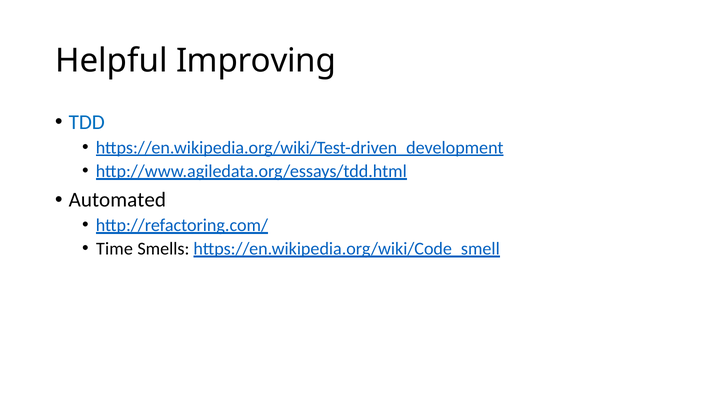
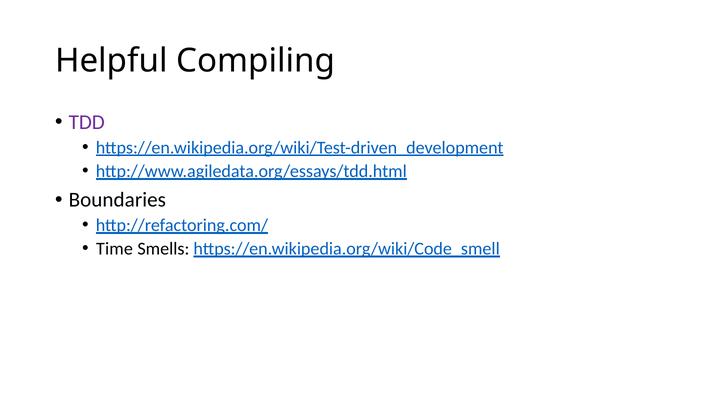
Improving: Improving -> Compiling (256, 61)
TDD colour: blue -> purple (87, 122)
Automated: Automated -> Boundaries (117, 200)
